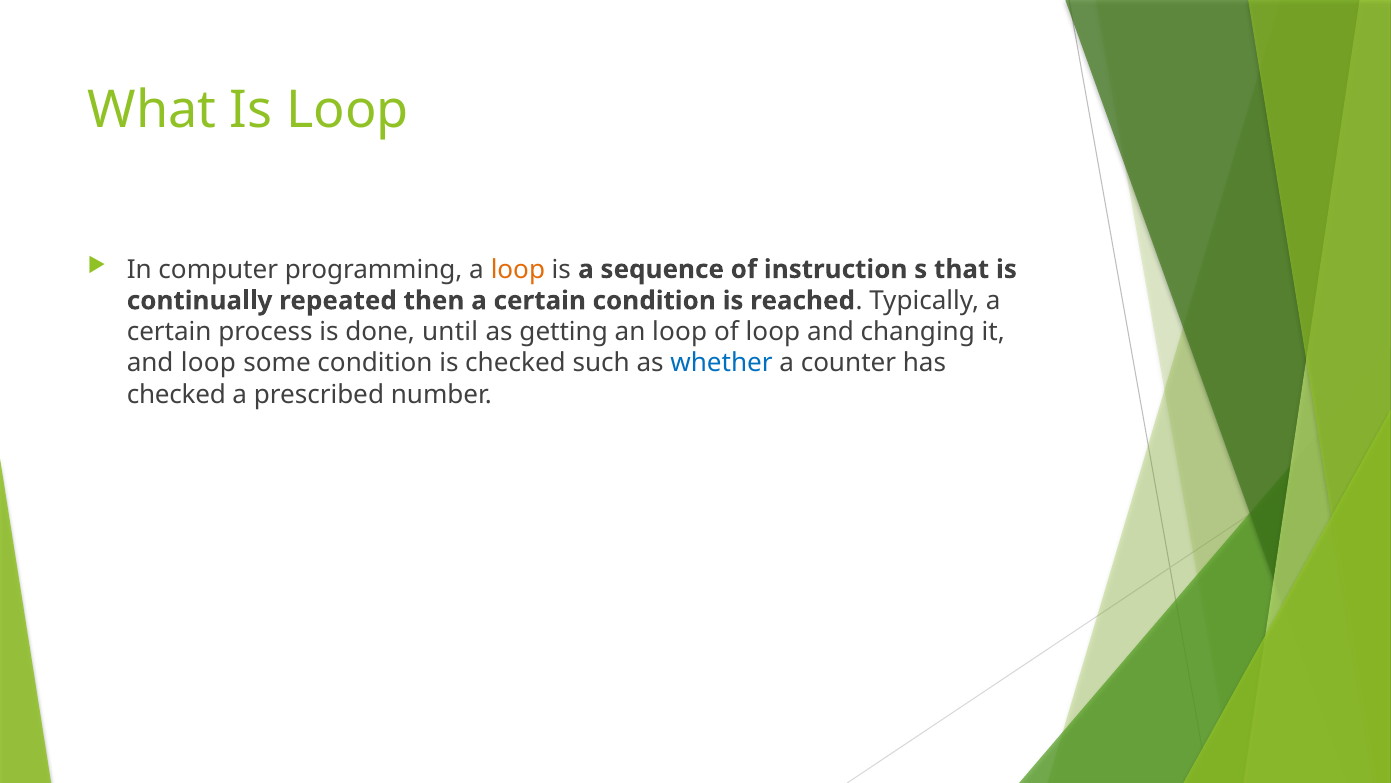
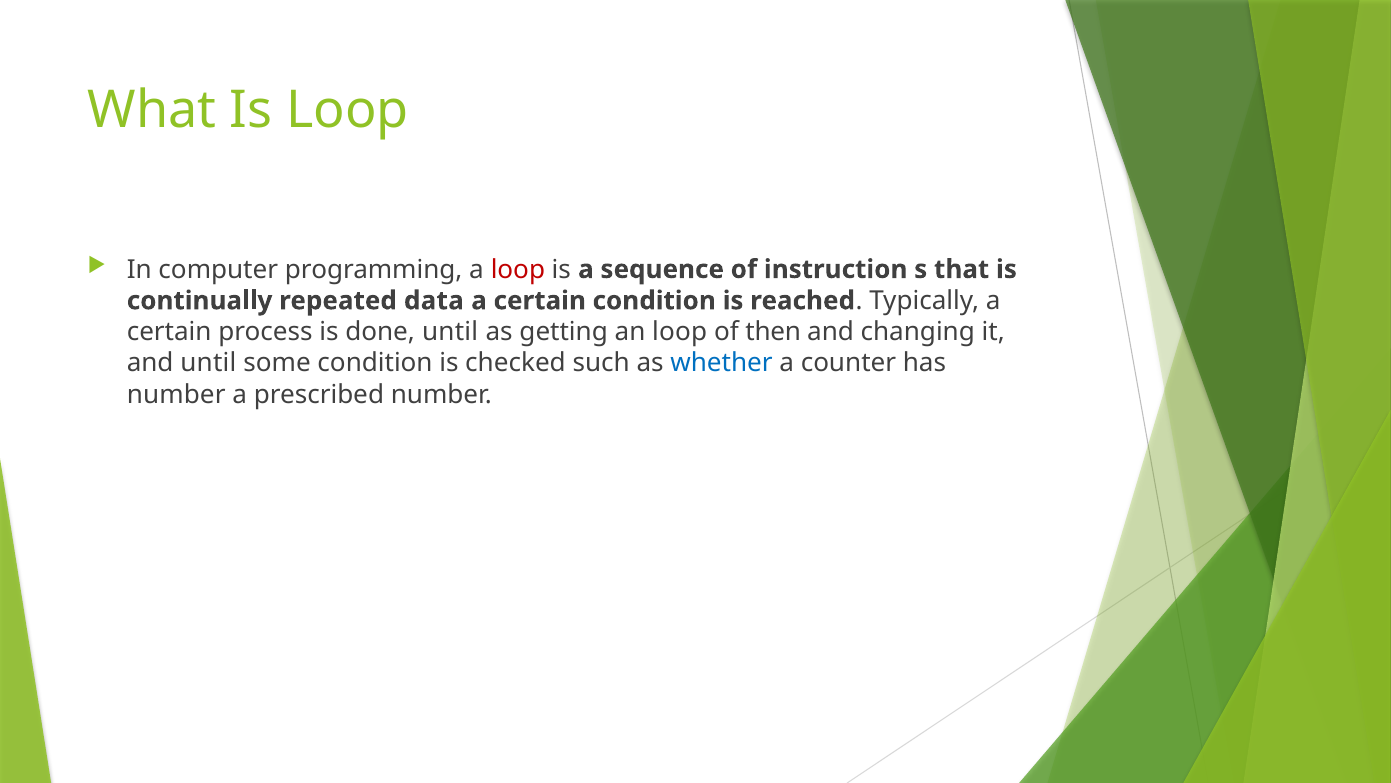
loop colour: orange -> red (518, 269)
then: then -> data (434, 301)
of loop: loop -> then (773, 332)
and loop: loop -> until (208, 363)
checked: checked -> number (176, 394)
